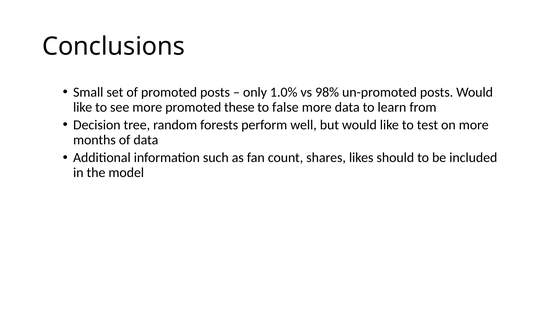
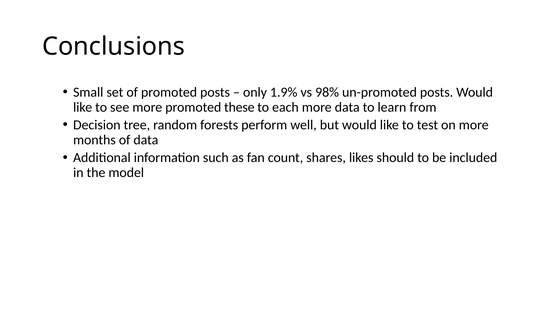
1.0%: 1.0% -> 1.9% (284, 92)
false: false -> each (285, 107)
